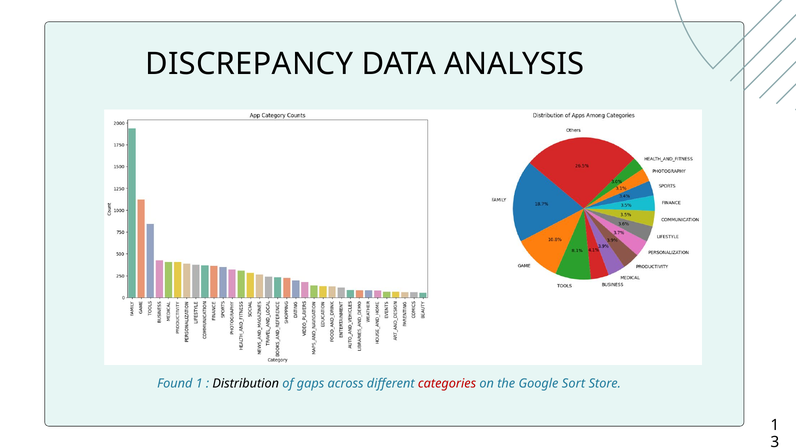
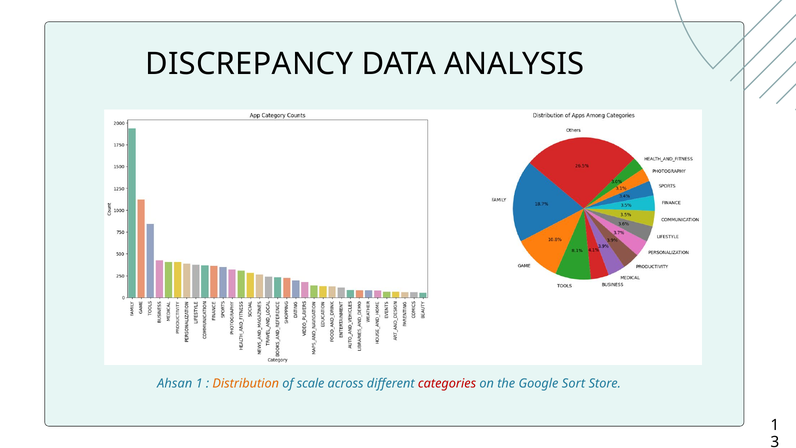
Found: Found -> Ahsan (175, 383)
Distribution colour: black -> orange (246, 383)
gaps: gaps -> scale (311, 383)
